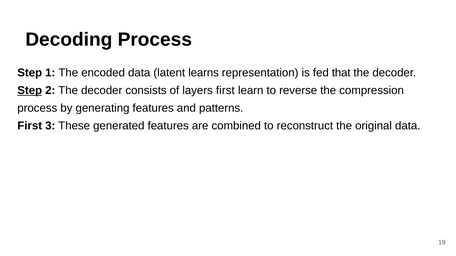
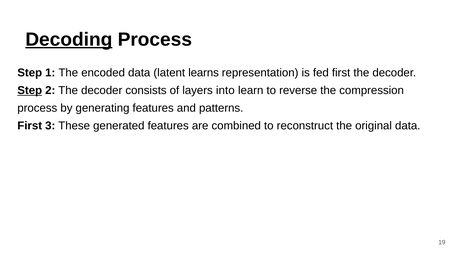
Decoding underline: none -> present (69, 40)
fed that: that -> first (341, 73)
layers first: first -> into (225, 91)
